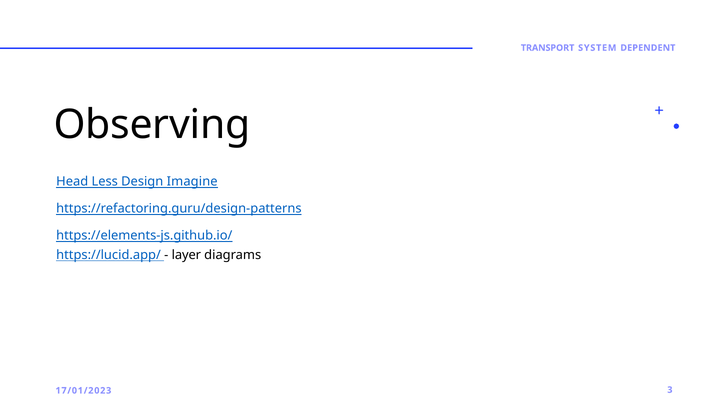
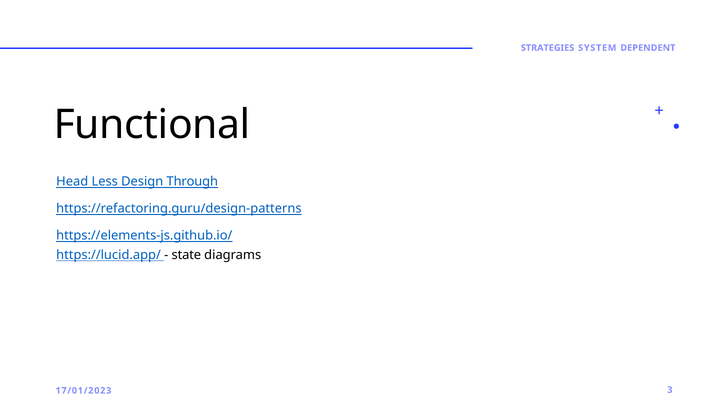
TRANSPORT: TRANSPORT -> STRATEGIES (548, 48)
Observing: Observing -> Functional (152, 125)
Imagine: Imagine -> Through (192, 182)
layer: layer -> state (186, 255)
